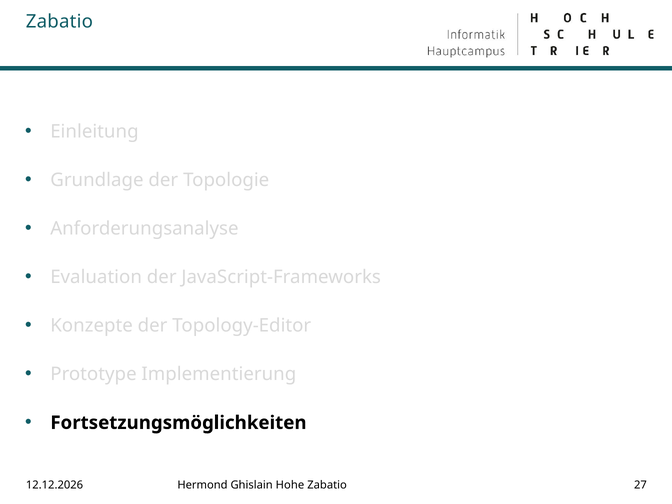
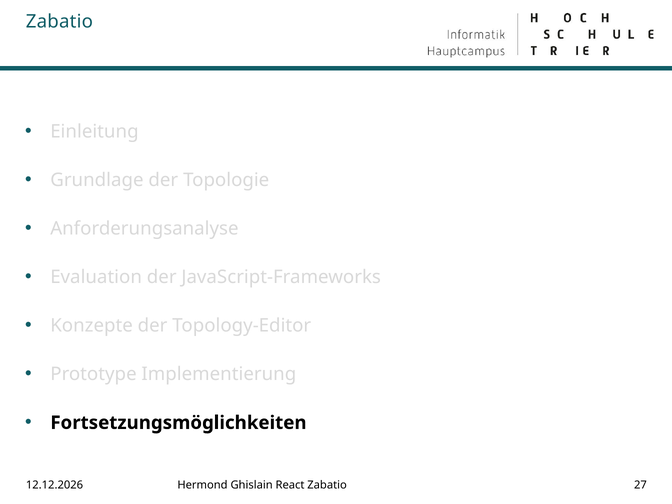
Hohe: Hohe -> React (290, 485)
